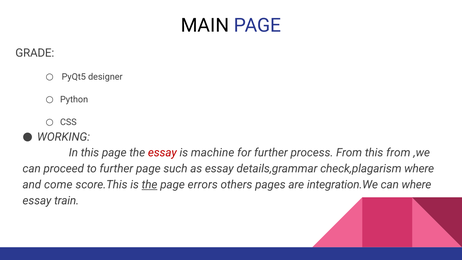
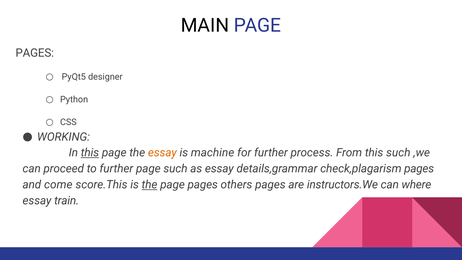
GRADE: GRADE -> PAGES (35, 53)
this underline: none -> present (90, 153)
essay colour: red -> orange (162, 153)
this from: from -> such (398, 153)
check,plagarism where: where -> pages (419, 169)
errors: errors -> pages (203, 185)
integration.We: integration.We -> instructors.We (342, 185)
